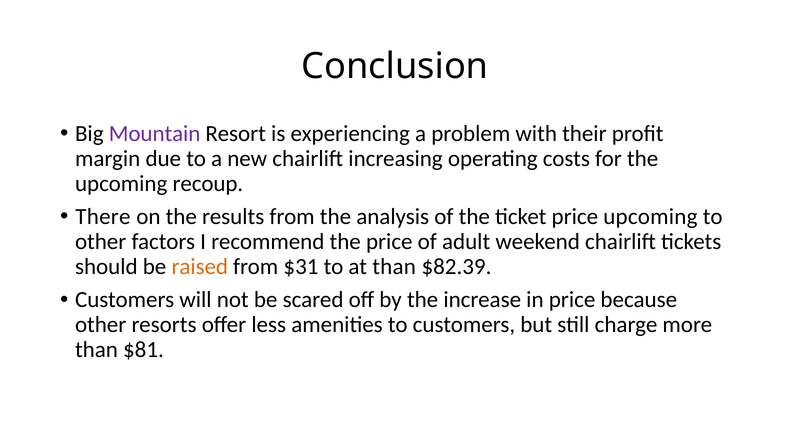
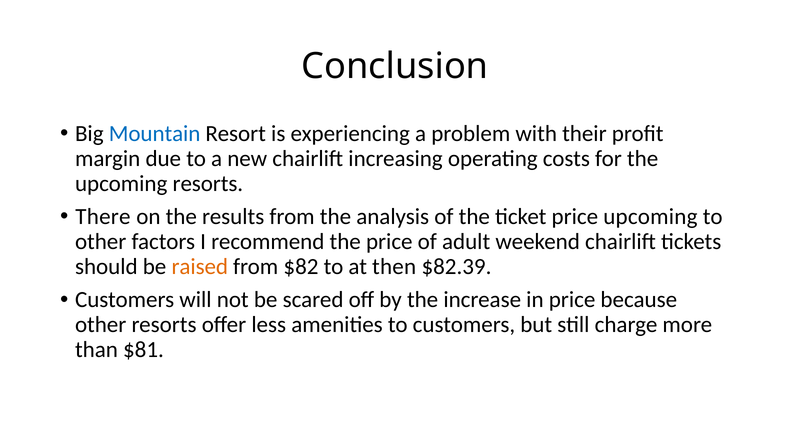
Mountain colour: purple -> blue (155, 134)
upcoming recoup: recoup -> resorts (208, 183)
$31: $31 -> $82 (301, 266)
at than: than -> then (394, 266)
